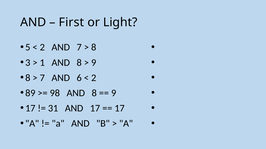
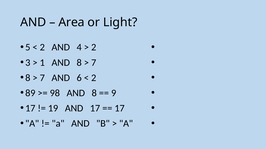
First: First -> Area (72, 22)
AND 7: 7 -> 4 (79, 48)
8: 8 -> 2 (94, 48)
9: 9 -> 7 (94, 63)
31: 31 -> 19 (53, 109)
